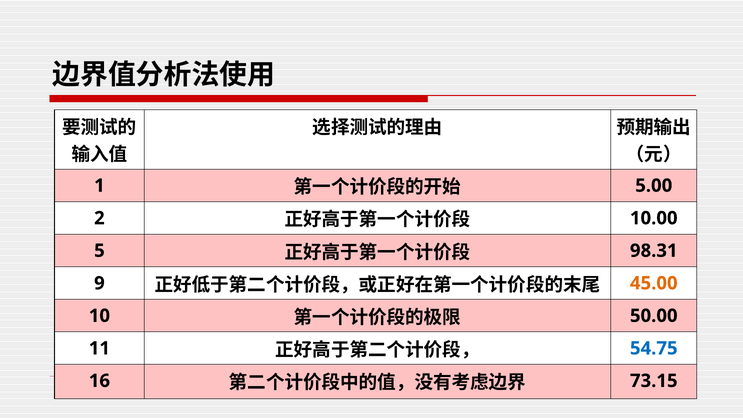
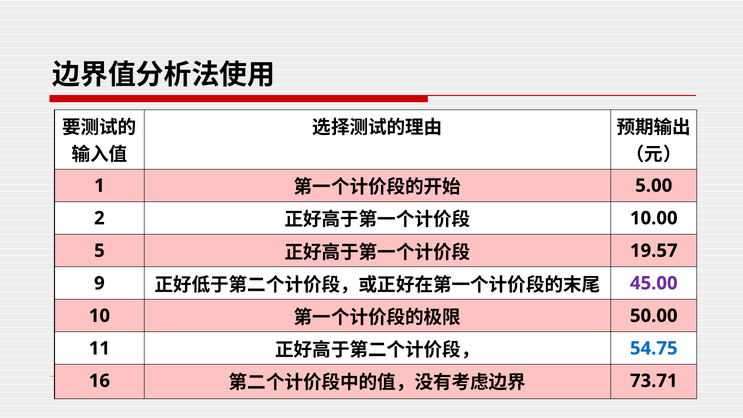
98.31: 98.31 -> 19.57 (654, 251)
45.00 colour: orange -> purple (654, 283)
73.15: 73.15 -> 73.71 (654, 381)
